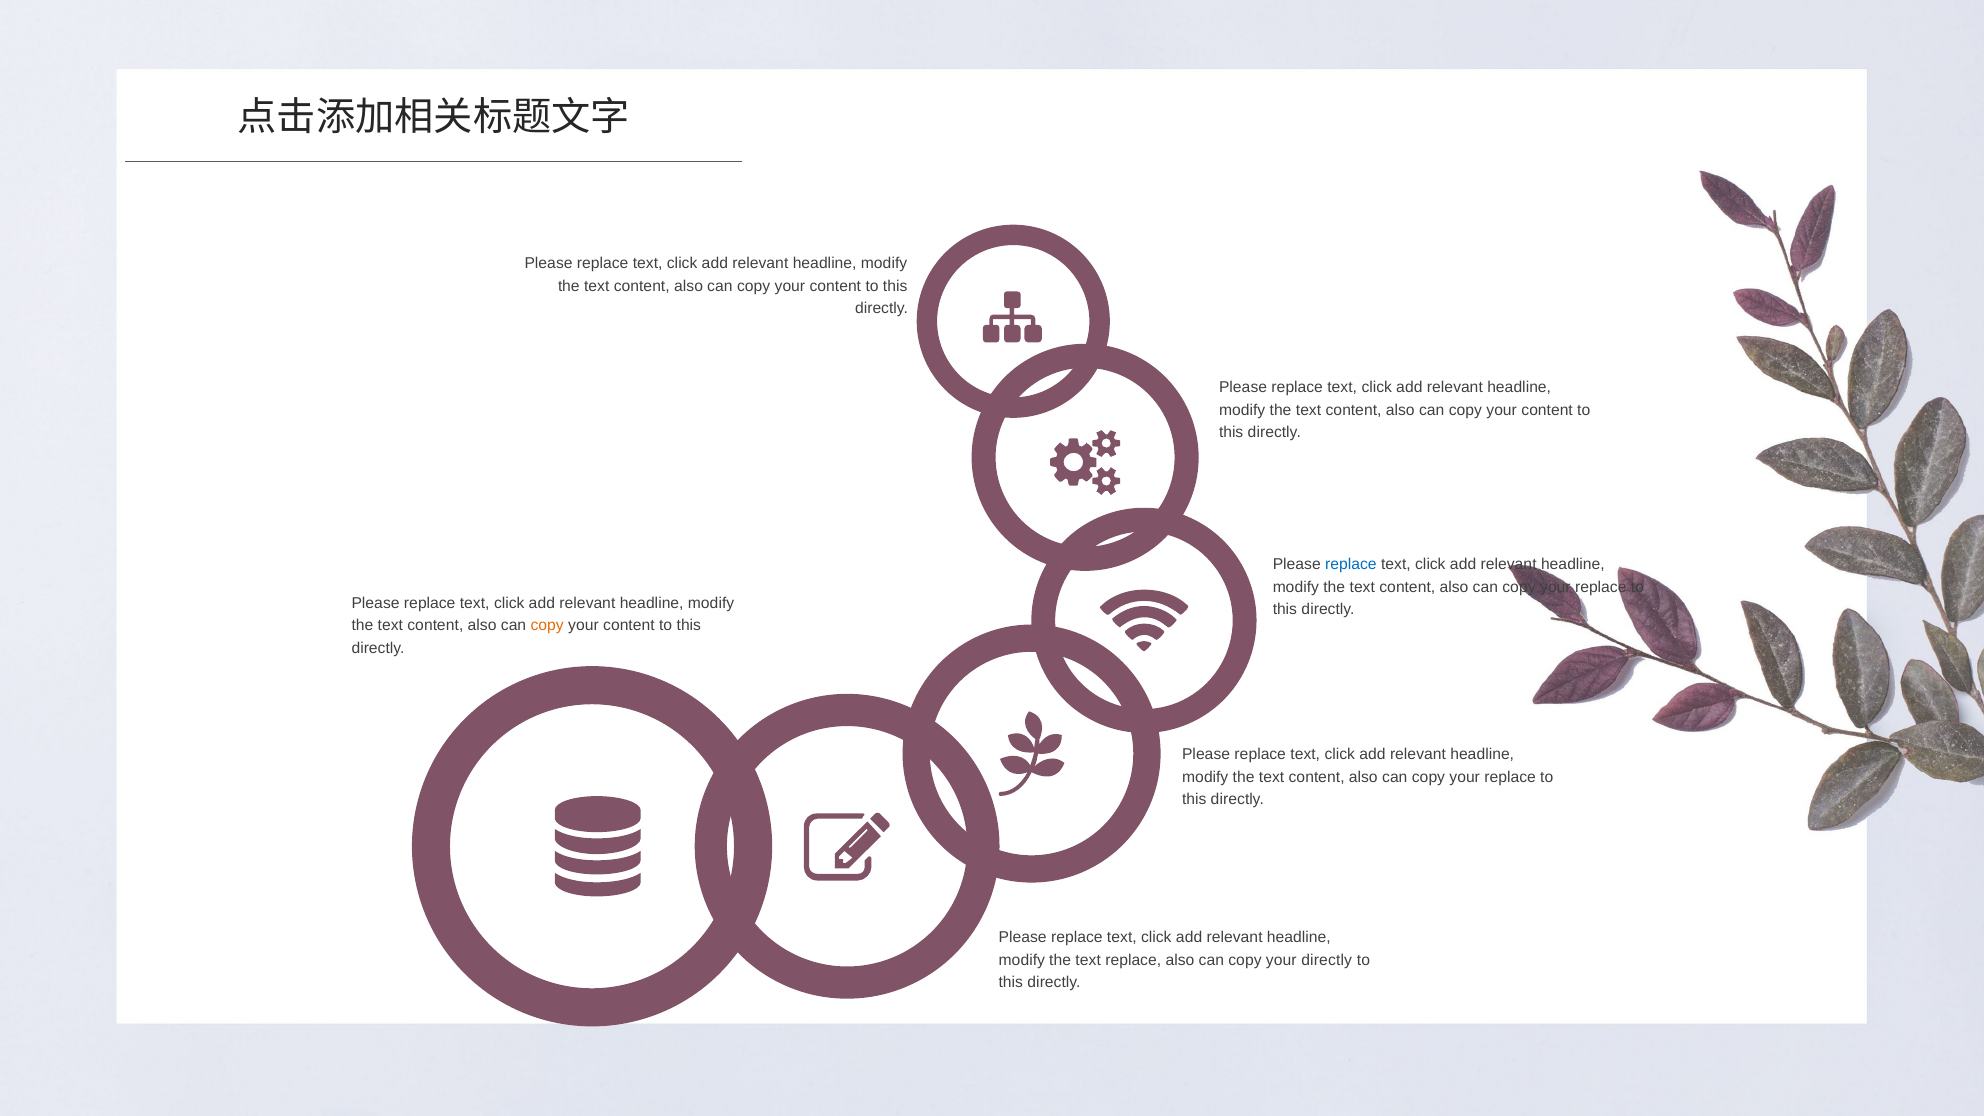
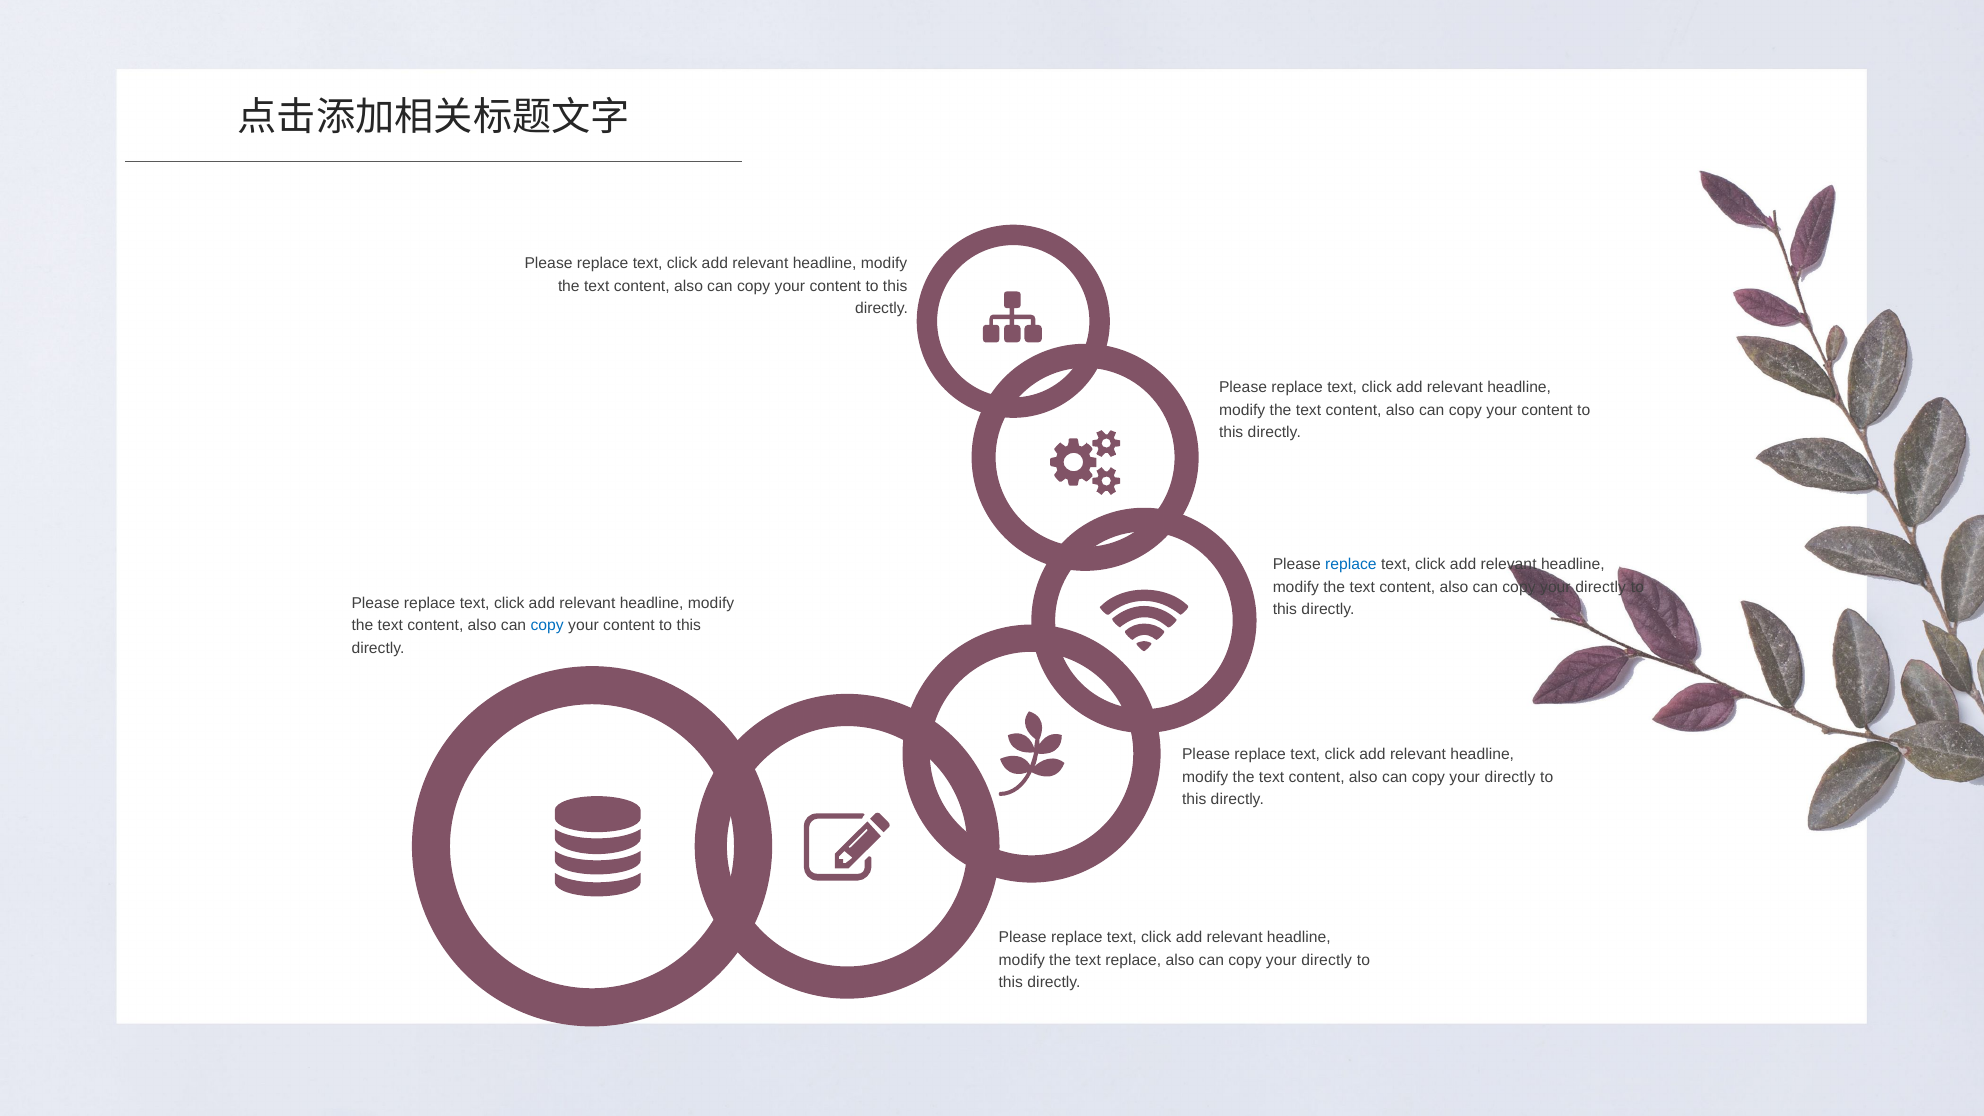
replace: replace -> directly (1601, 587)
copy colour: orange -> blue (547, 626)
replace: replace -> directly (1510, 777)
